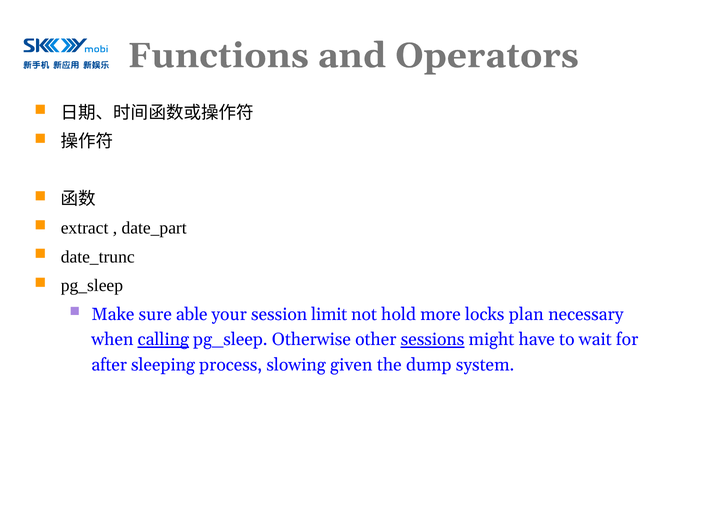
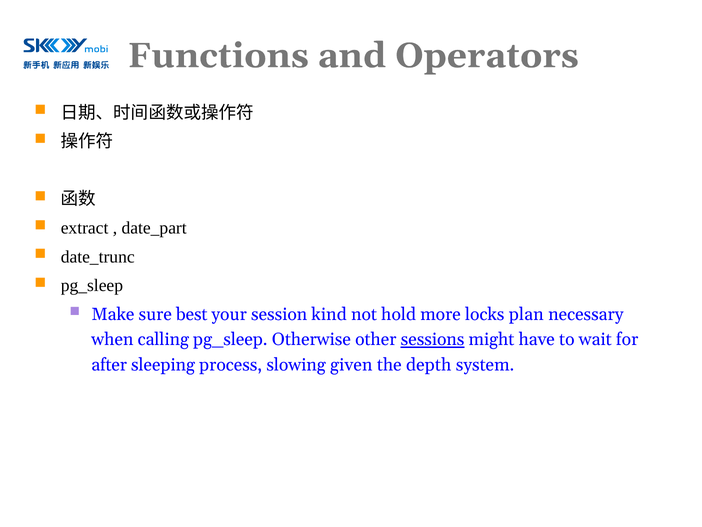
able: able -> best (192, 314)
limit: limit -> kind (329, 314)
calling underline: present -> none (163, 339)
dump: dump -> depth (429, 365)
